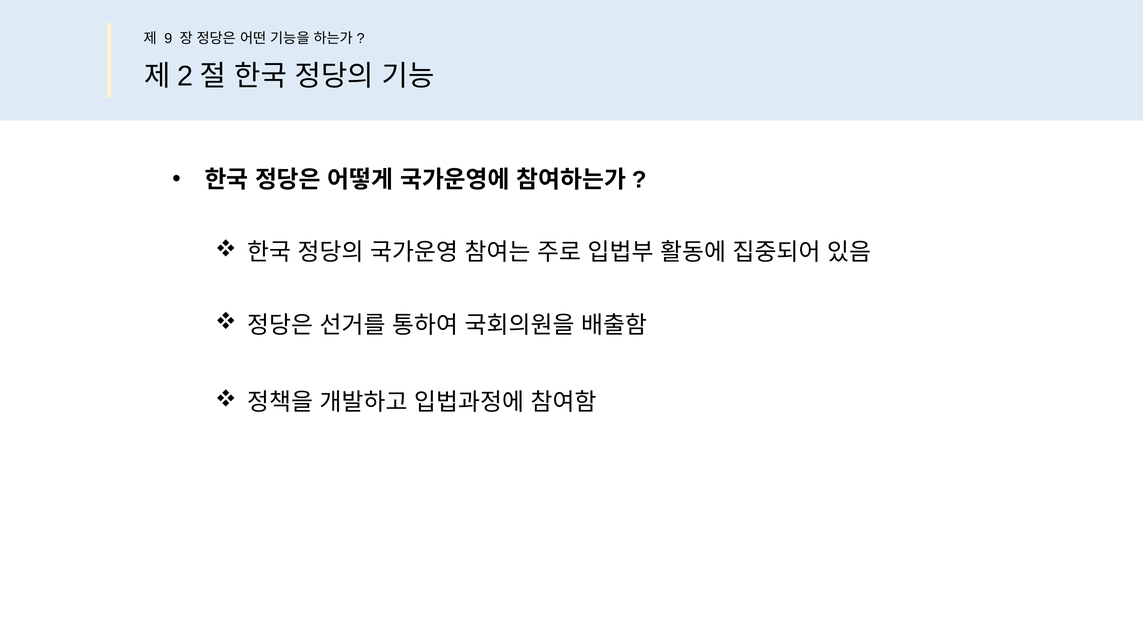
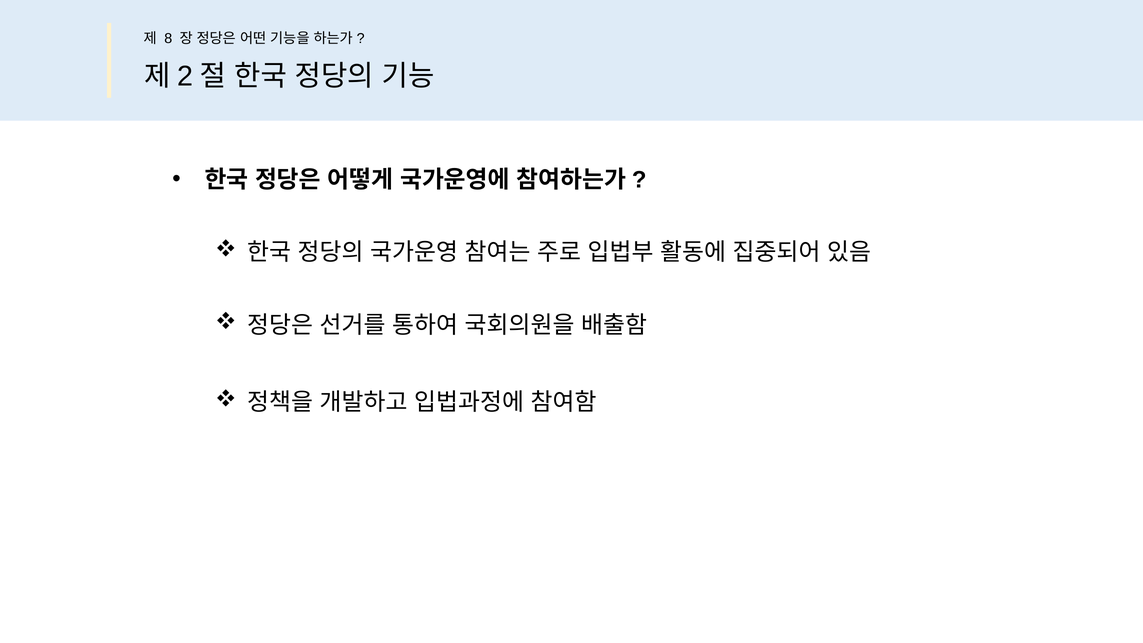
9: 9 -> 8 (168, 38)
